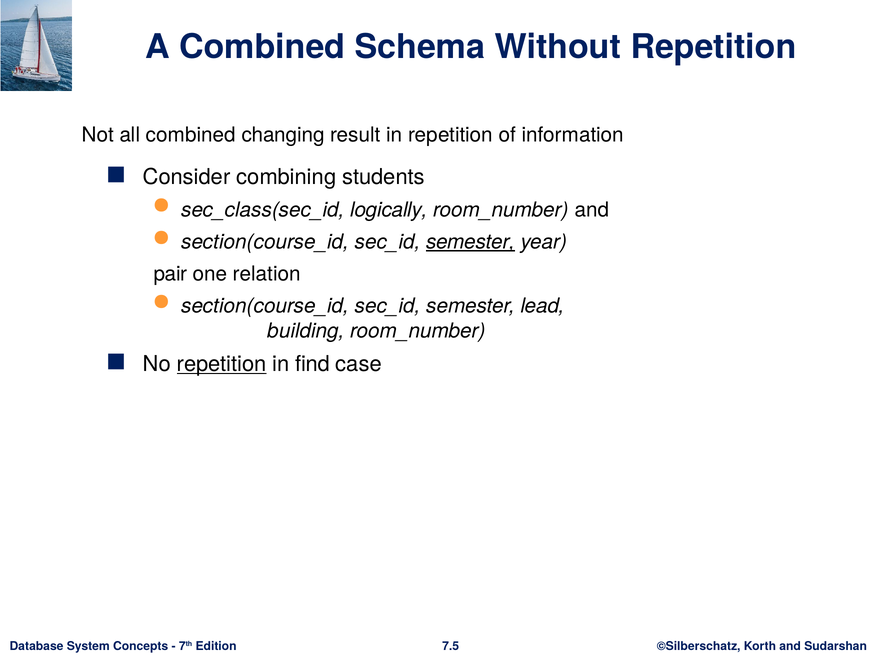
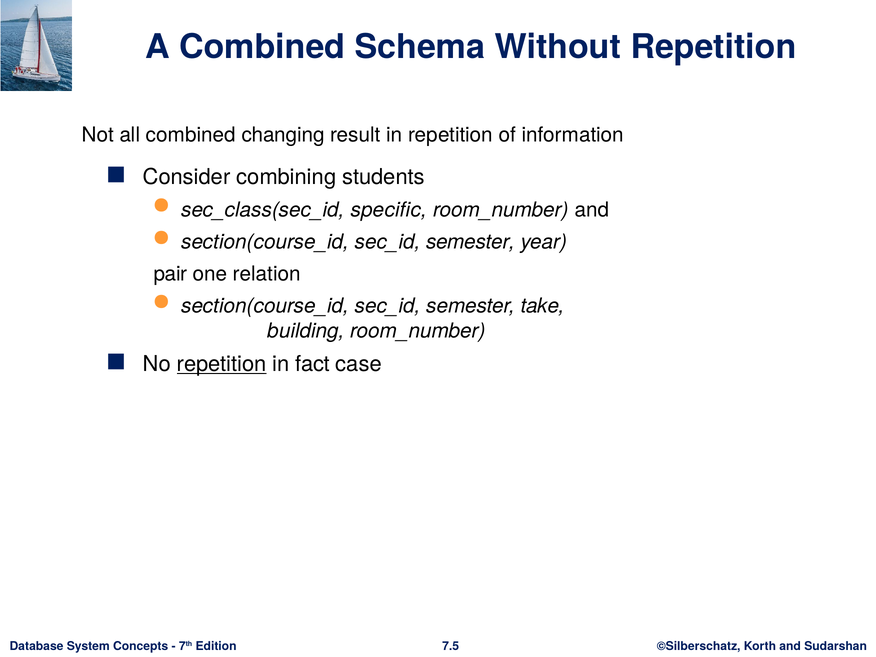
logically: logically -> specific (389, 210)
semester underline: present -> none (471, 242)
lead: lead -> take (543, 306)
find: find -> fact (313, 364)
